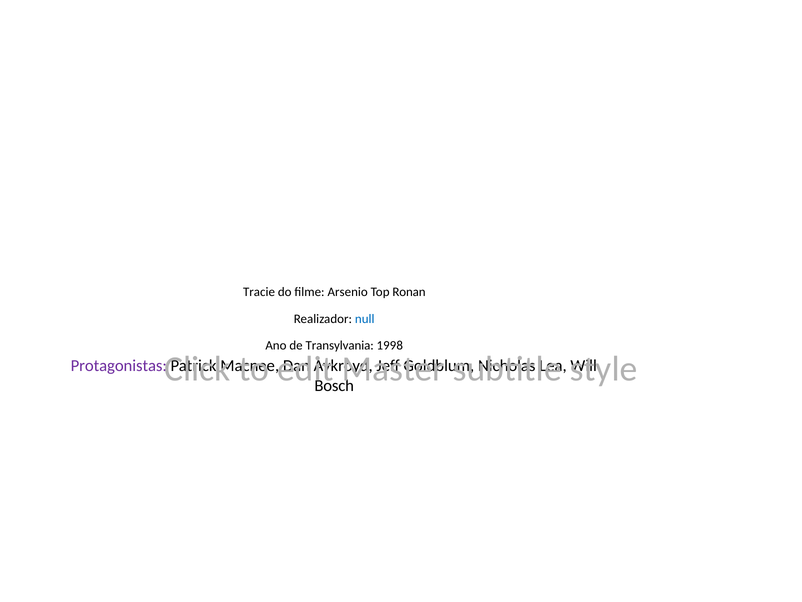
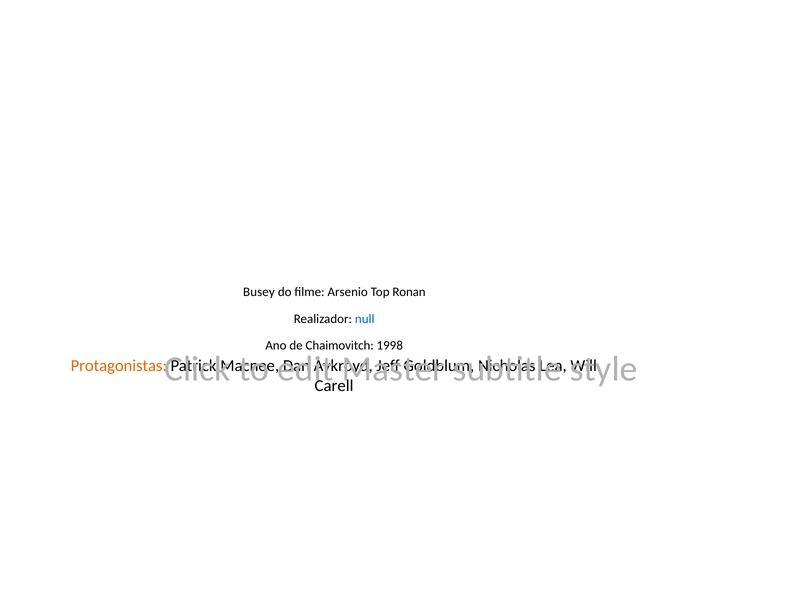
Tracie: Tracie -> Busey (259, 292)
Transylvania: Transylvania -> Chaimovitch (340, 345)
Protagonistas colour: purple -> orange (119, 365)
Bosch: Bosch -> Carell (334, 385)
